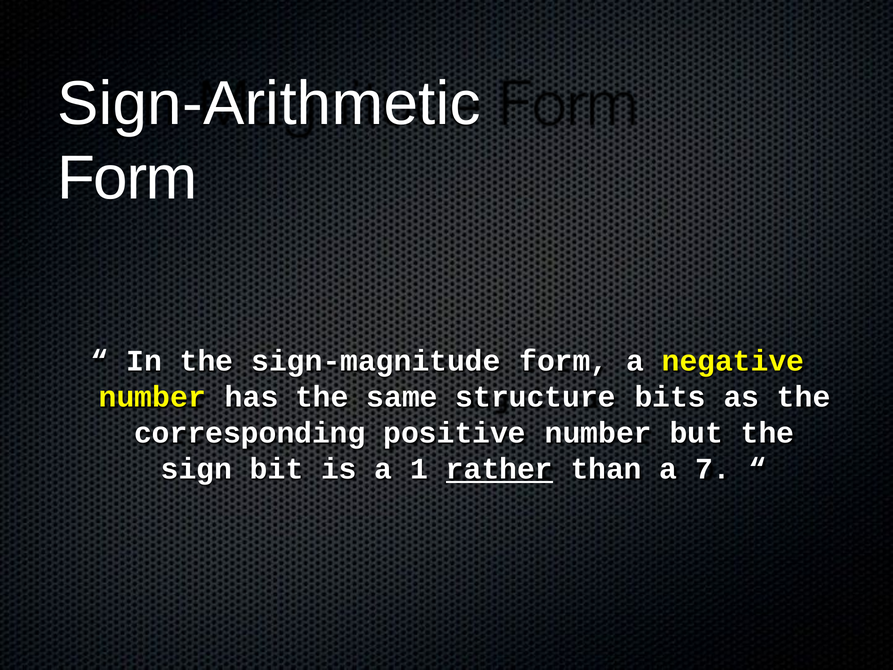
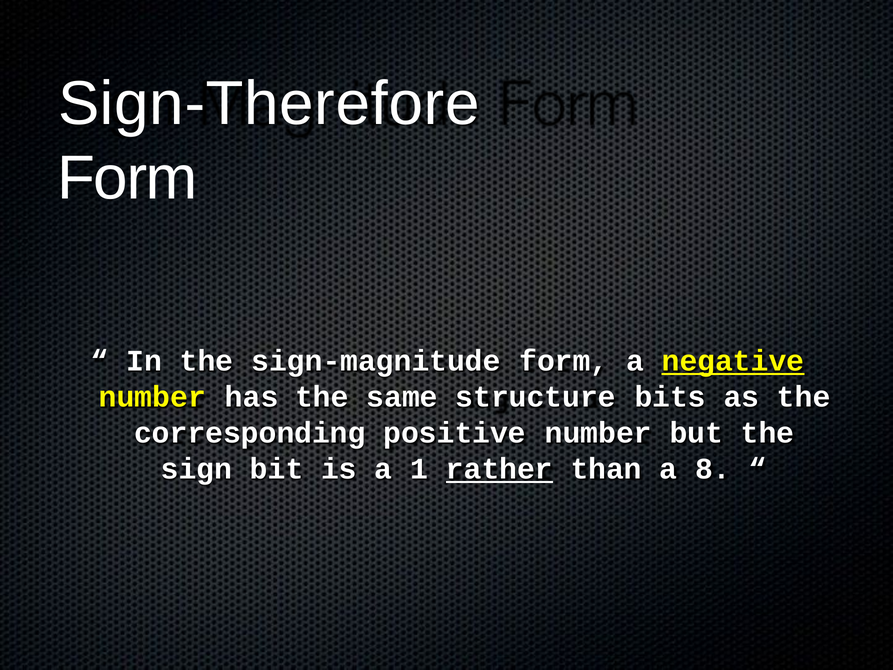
Sign-Arithmetic: Sign-Arithmetic -> Sign-Therefore (269, 104)
negative underline: none -> present (733, 361)
7: 7 -> 8 (713, 469)
